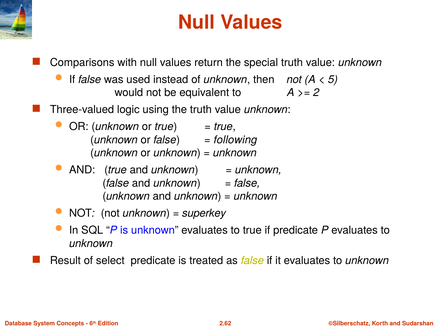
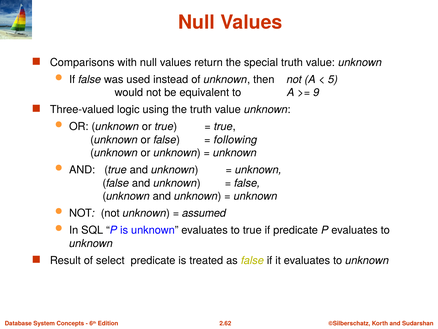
2: 2 -> 9 (316, 93)
superkey: superkey -> assumed (204, 213)
